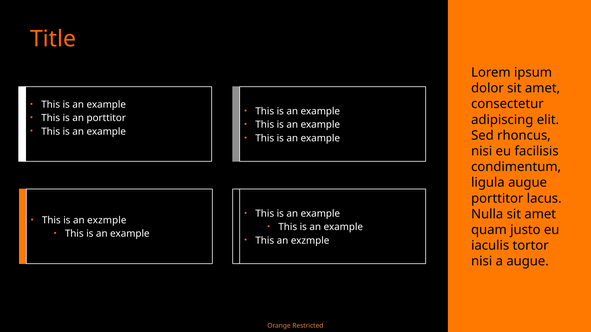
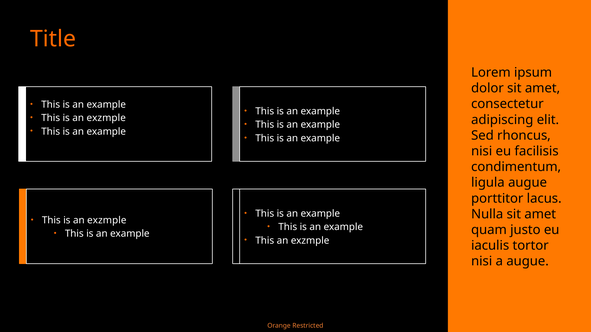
porttitor: porttitor -> exzmple (106, 118)
